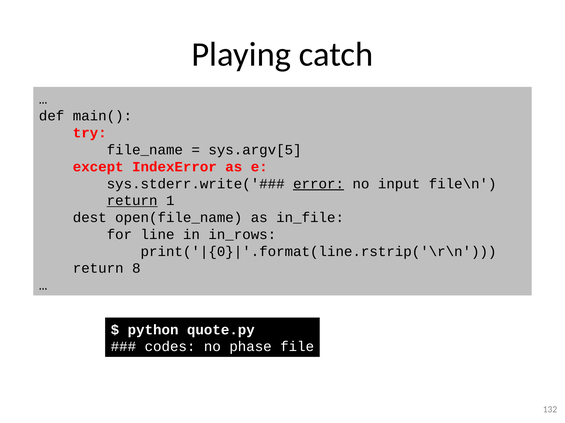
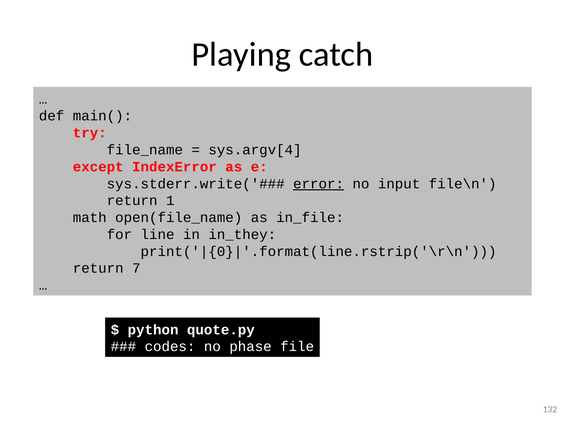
sys.argv[5: sys.argv[5 -> sys.argv[4 (255, 150)
return underline: present -> none (132, 201)
dest: dest -> math (90, 218)
in_rows: in_rows -> in_they (242, 235)
8: 8 -> 7 (136, 269)
